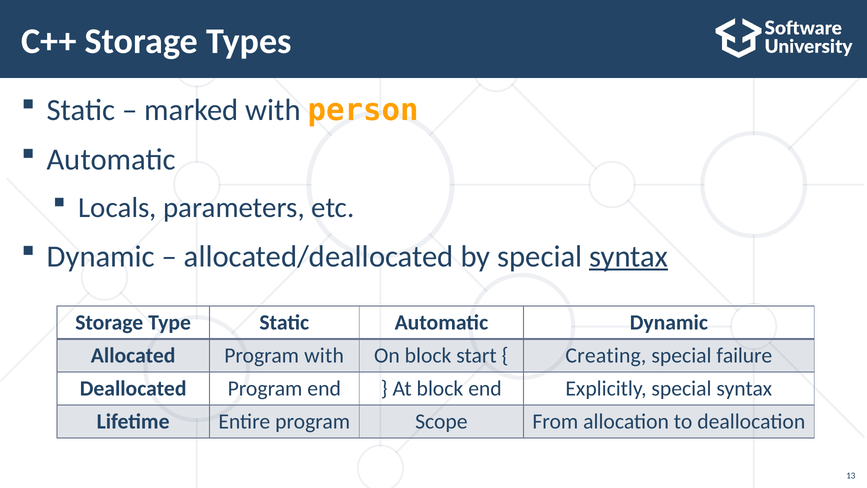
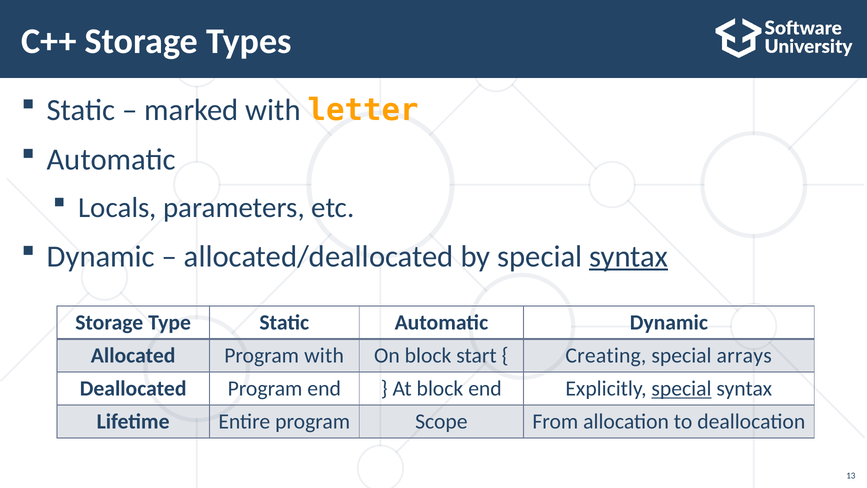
person: person -> letter (363, 110)
failure: failure -> arrays (744, 355)
special underline: none -> present (681, 388)
